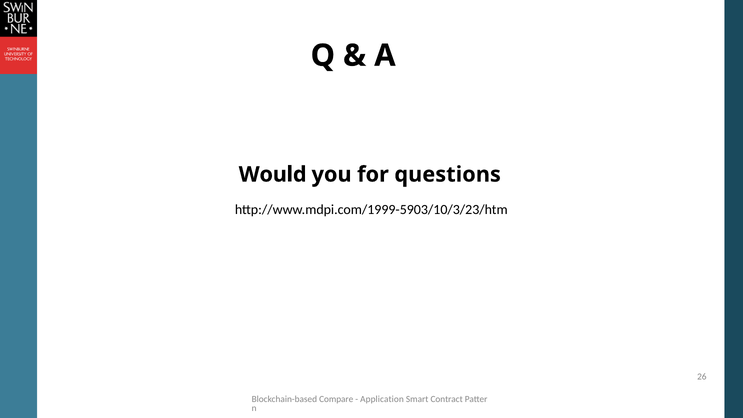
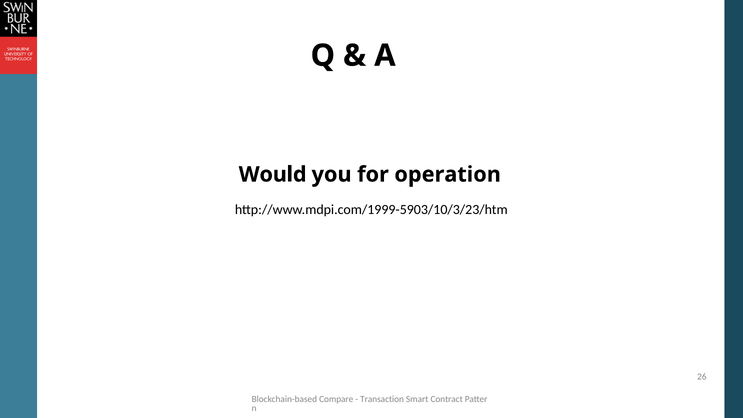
questions: questions -> operation (448, 174)
Application: Application -> Transaction (382, 399)
